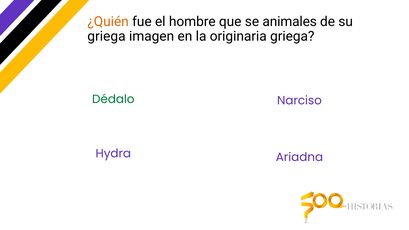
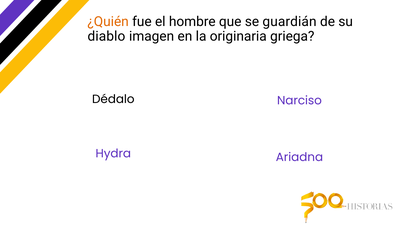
animales: animales -> guardián (290, 22)
griega: griega -> diablo (106, 36)
Dédalo colour: green -> black (113, 99)
